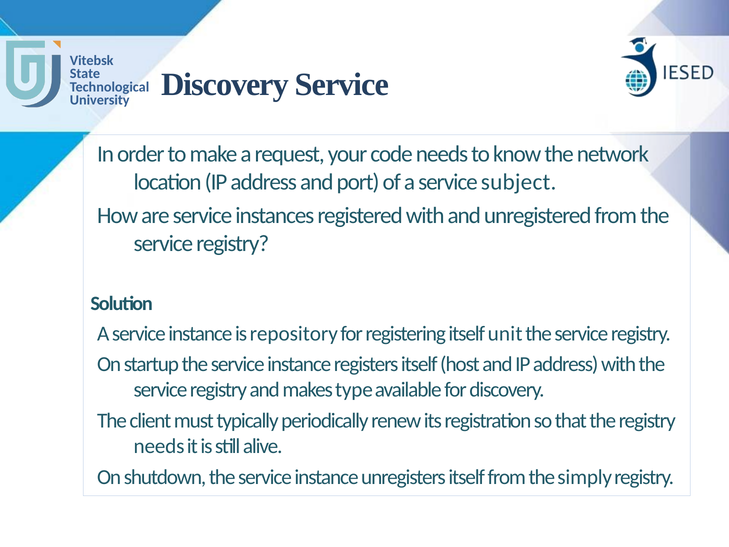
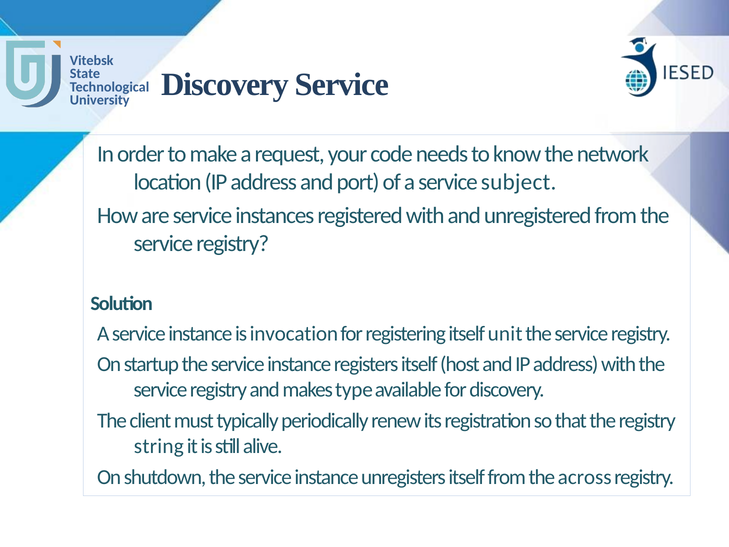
repository: repository -> invocation (294, 334)
needs: needs -> string (159, 446)
simply: simply -> across (585, 477)
